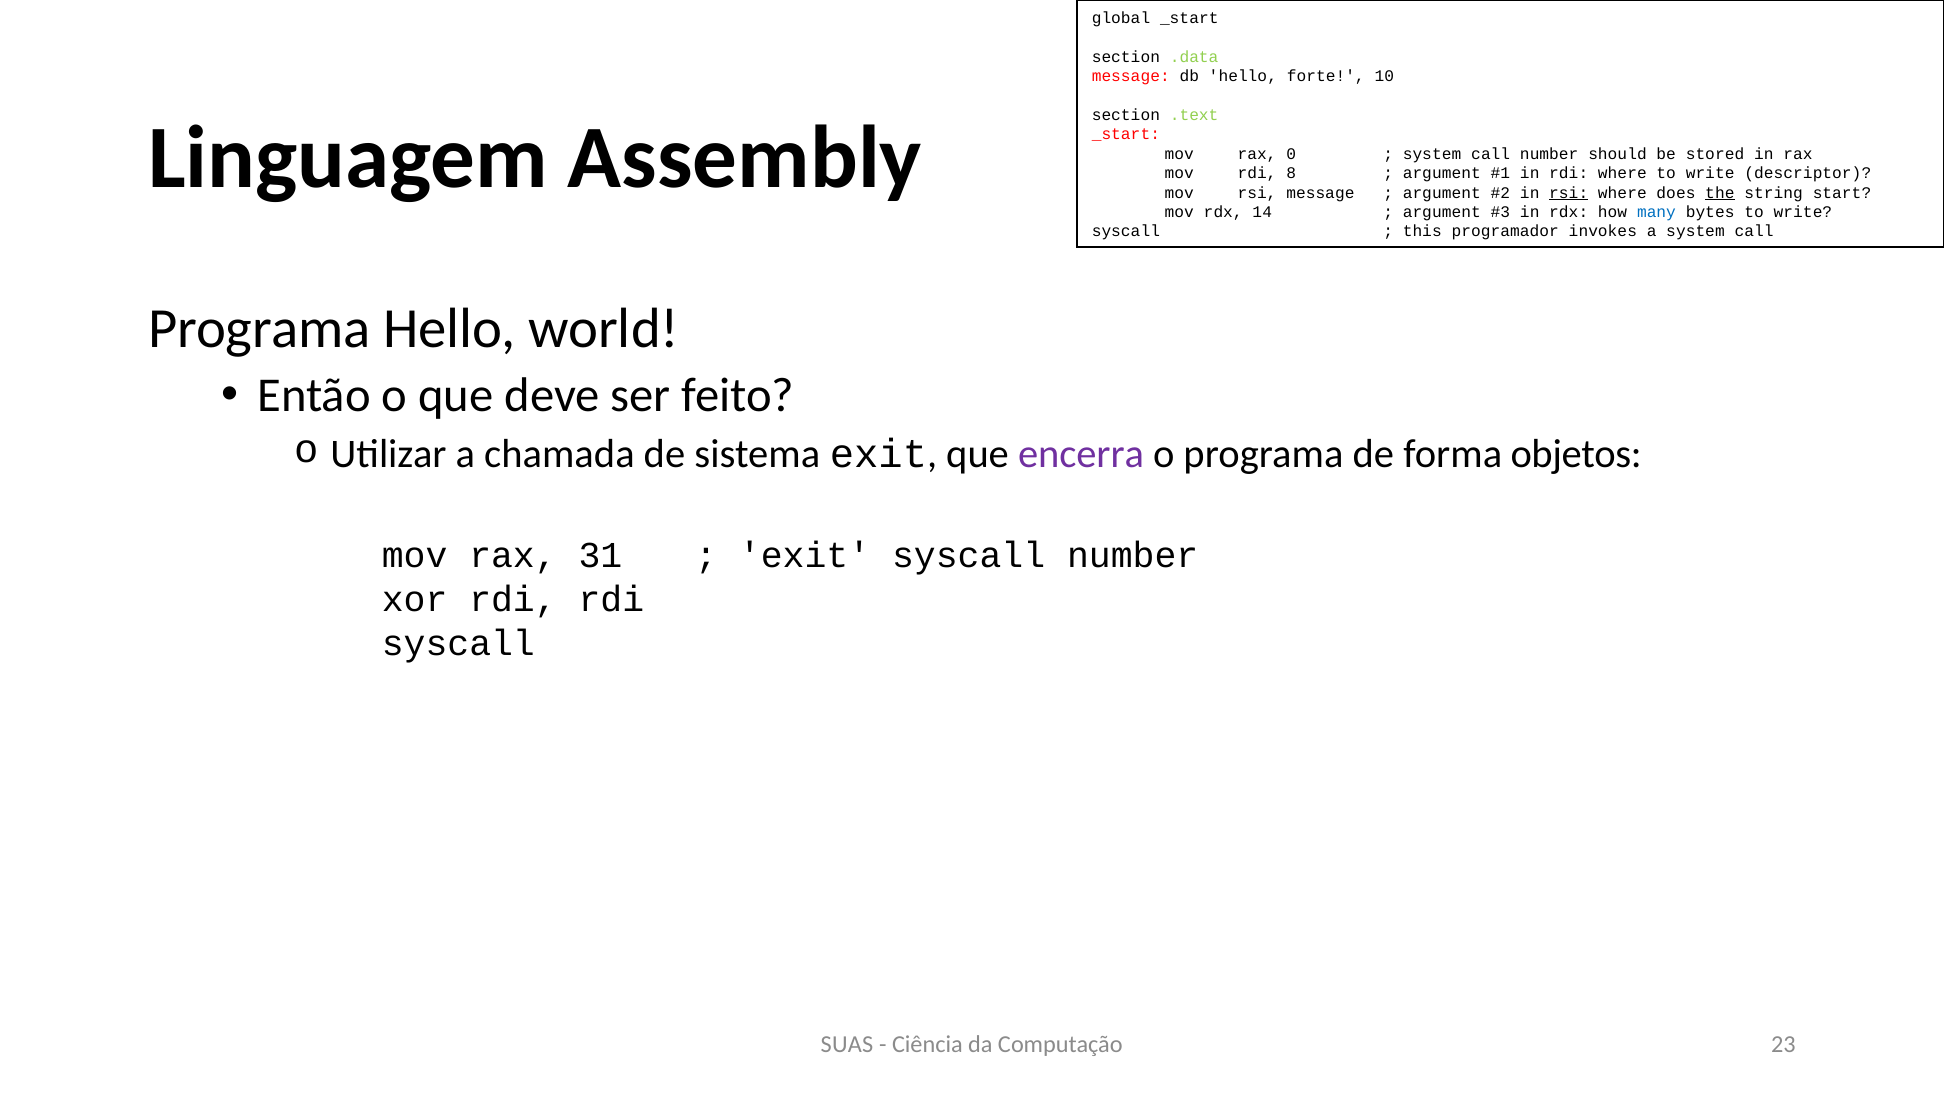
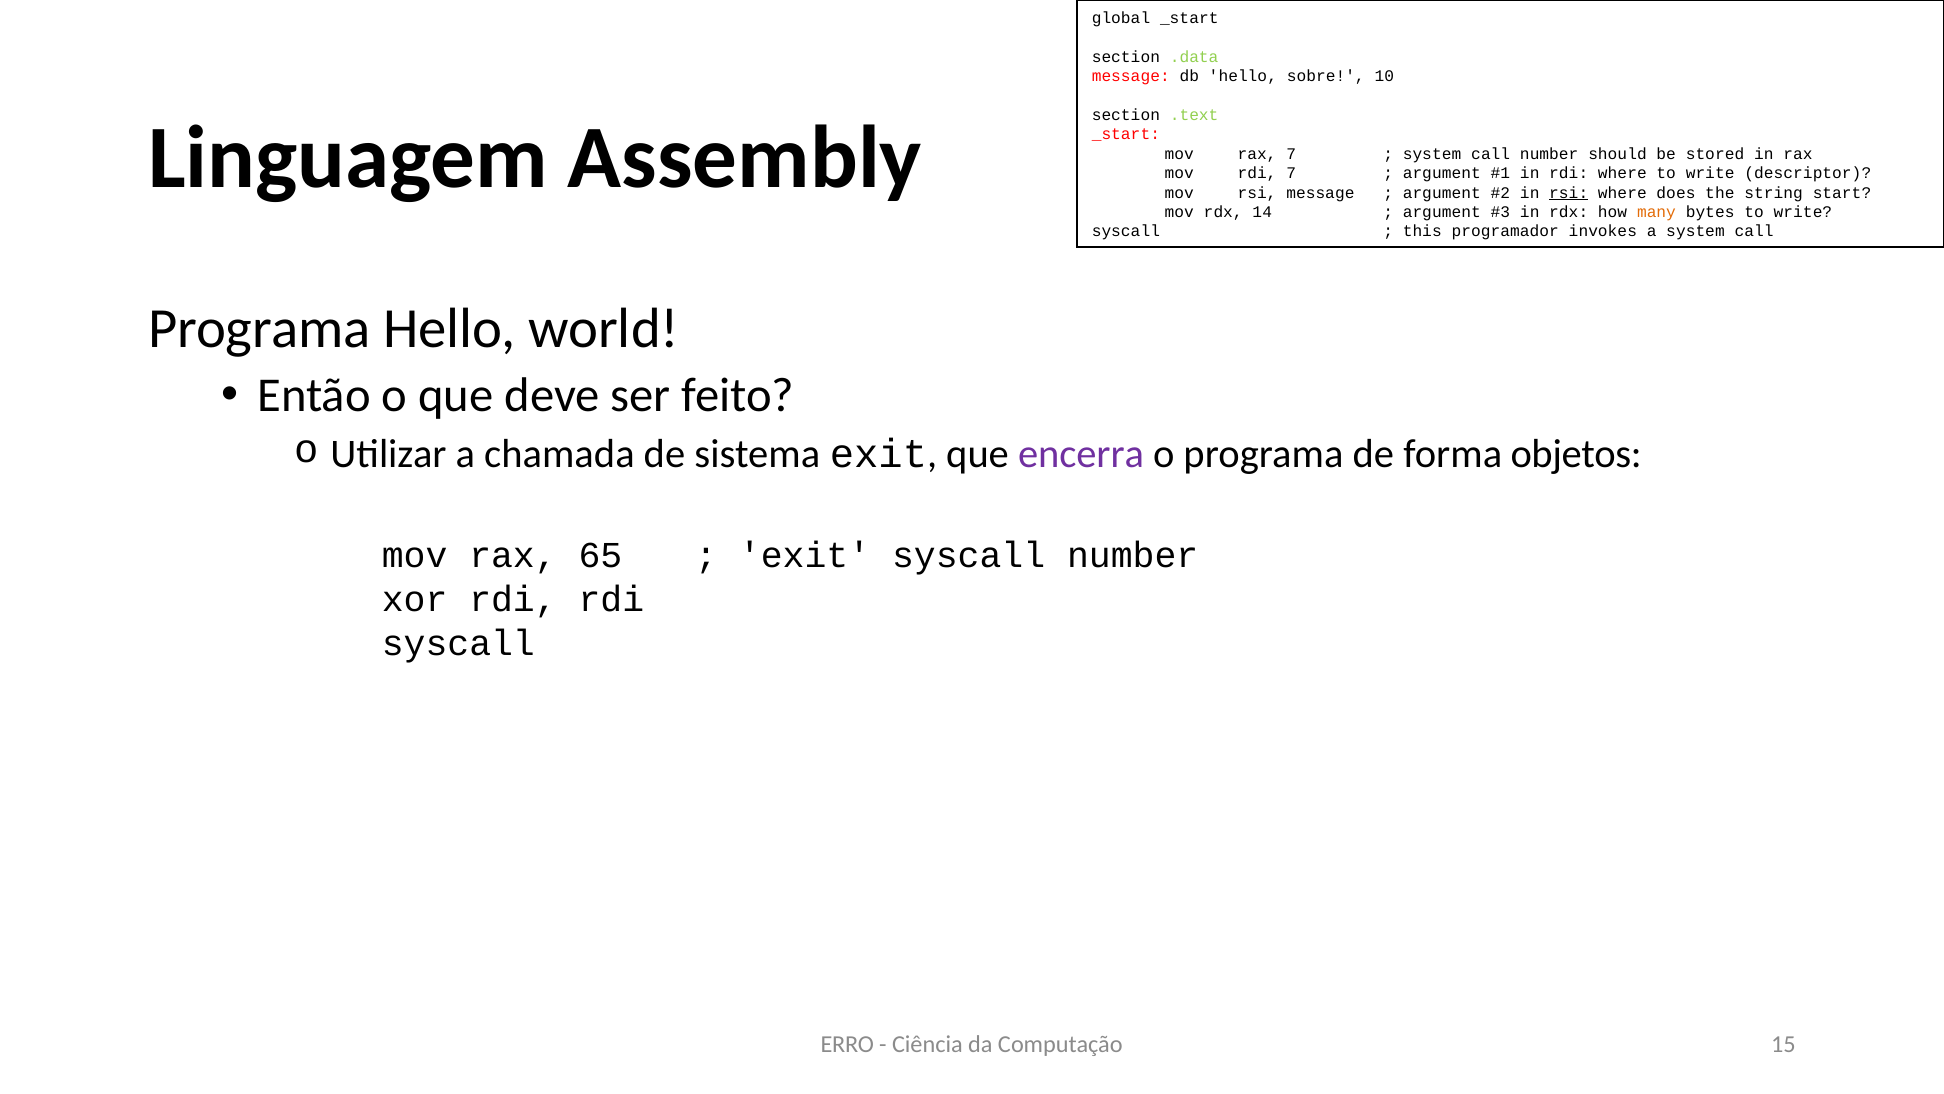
forte: forte -> sobre (1326, 76)
rax 0: 0 -> 7 (1291, 154)
rdi 8: 8 -> 7 (1291, 173)
the underline: present -> none (1720, 193)
many colour: blue -> orange (1656, 212)
31: 31 -> 65 (600, 555)
SUAS: SUAS -> ERRO (847, 1044)
23: 23 -> 15 (1783, 1044)
